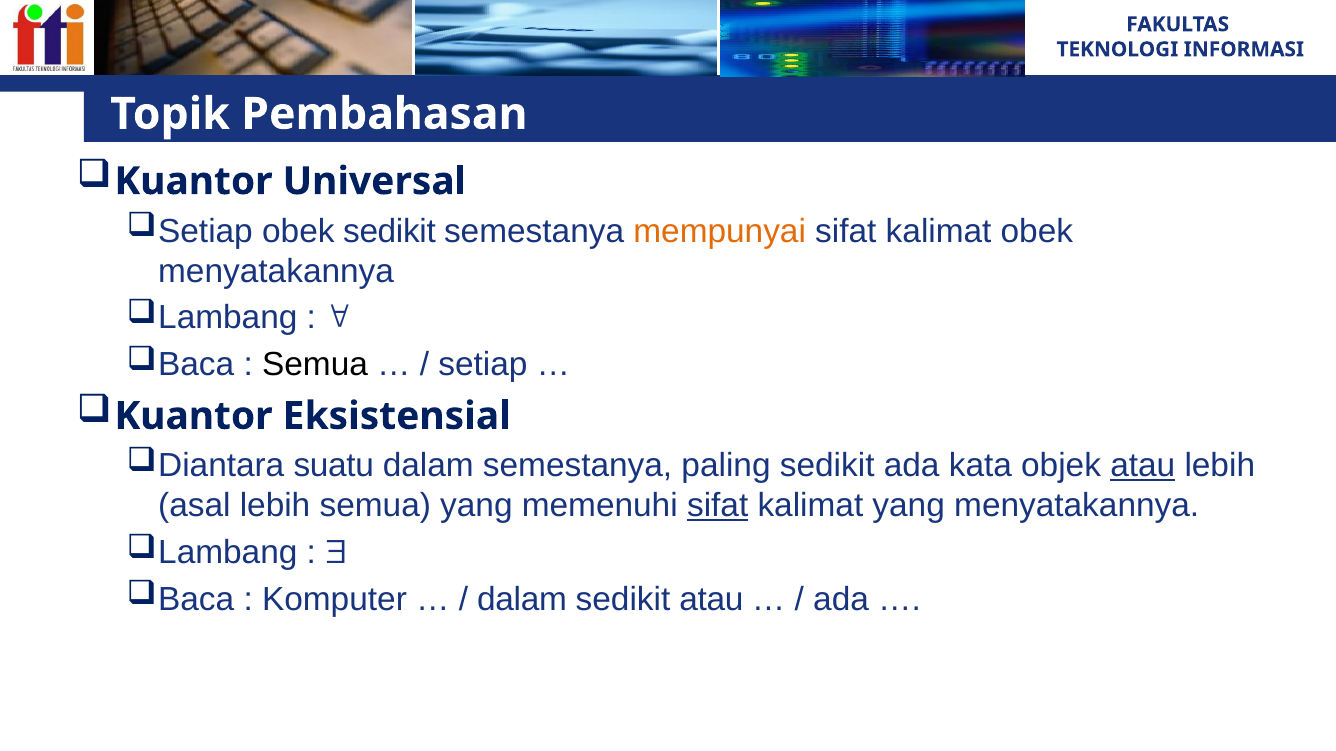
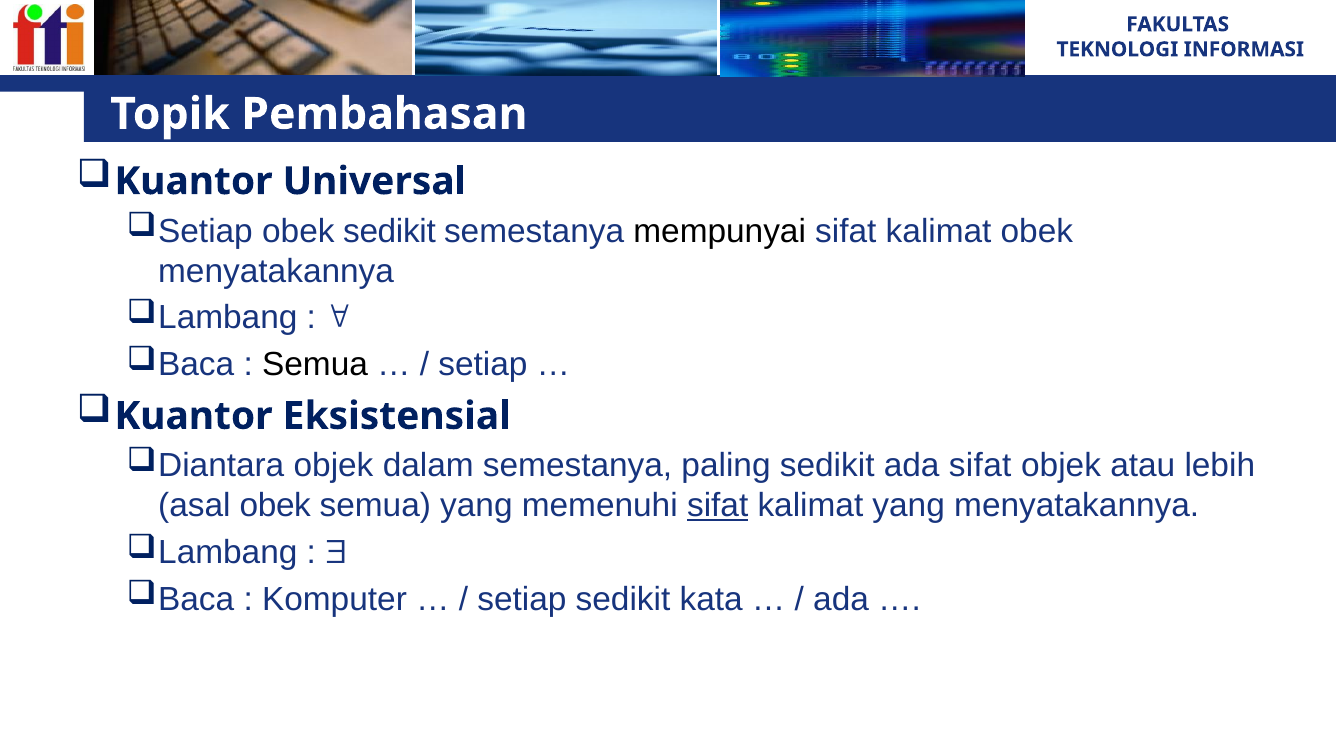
mempunyai colour: orange -> black (720, 231)
suatu: suatu -> objek (334, 466)
ada kata: kata -> sifat (980, 466)
atau underline: present -> none (1143, 466)
asal lebih: lebih -> obek (275, 506)
dalam: dalam -> setiap (522, 600)
sedikit atau: atau -> kata (711, 600)
